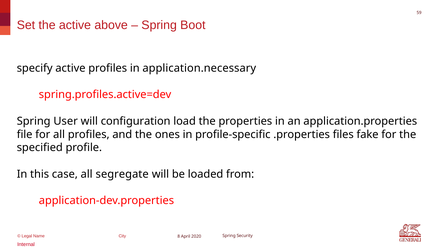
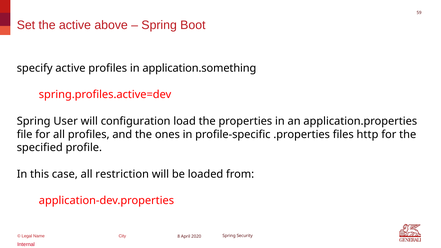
application.necessary: application.necessary -> application.something (199, 68)
fake: fake -> http (367, 134)
segregate: segregate -> restriction (122, 174)
